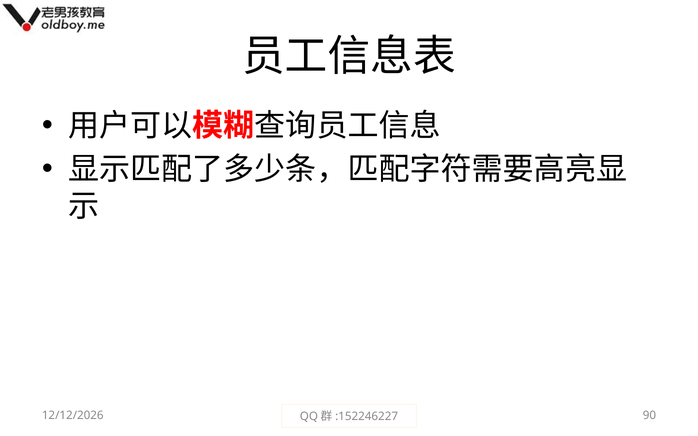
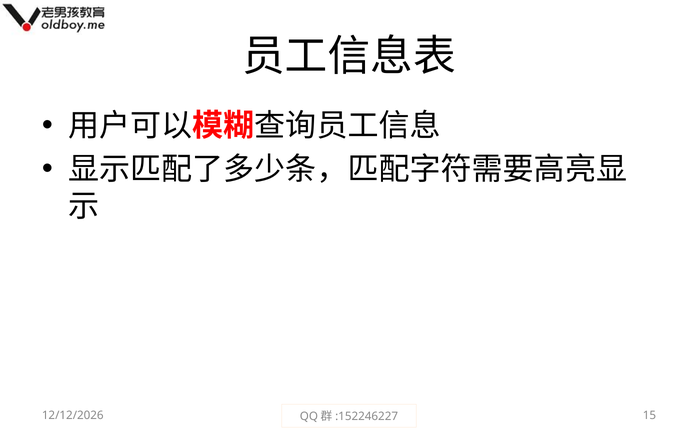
90: 90 -> 15 (649, 416)
